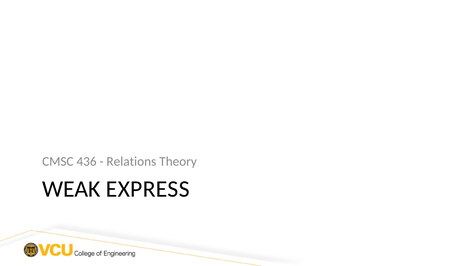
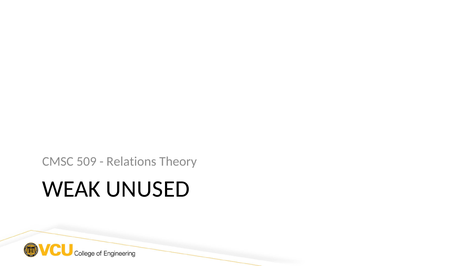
436: 436 -> 509 (87, 162)
EXPRESS: EXPRESS -> UNUSED (148, 190)
